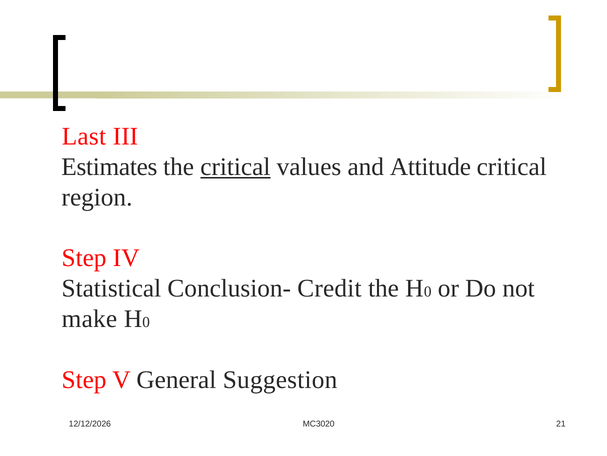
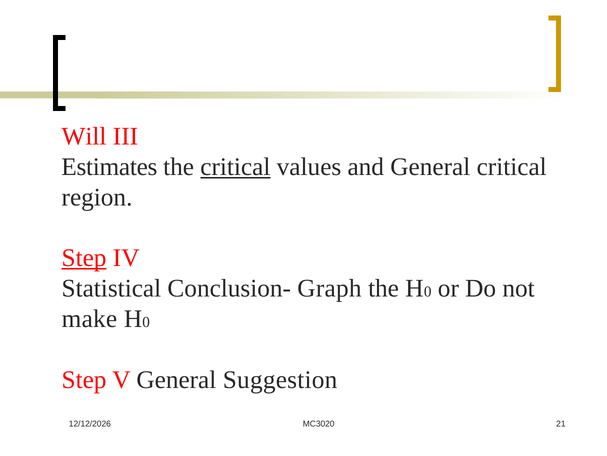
Last: Last -> Will (84, 136)
and Attitude: Attitude -> General (430, 167)
Step underline: none -> present (84, 258)
Credit: Credit -> Graph (329, 288)
